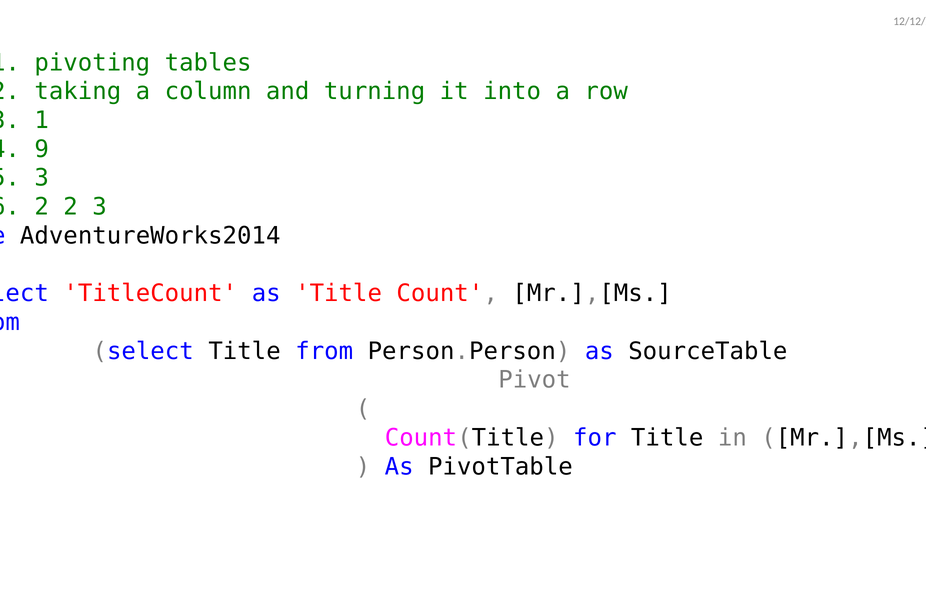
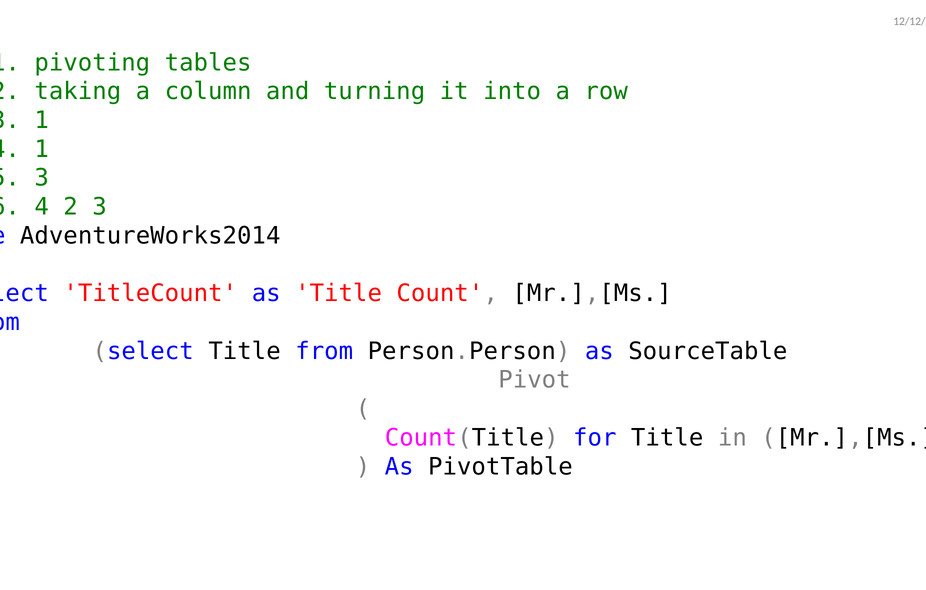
9: 9 -> 1 (42, 149)
2: 2 -> 4 (42, 207)
